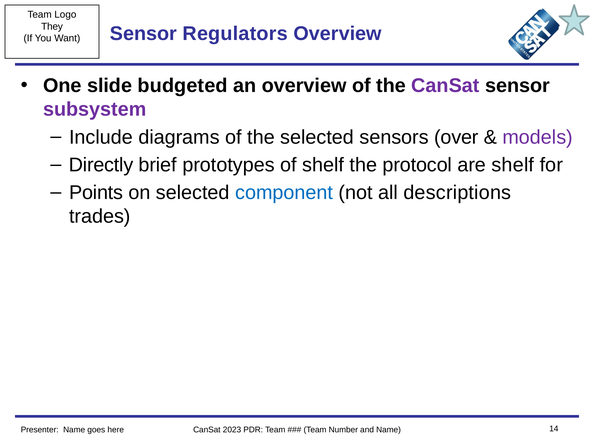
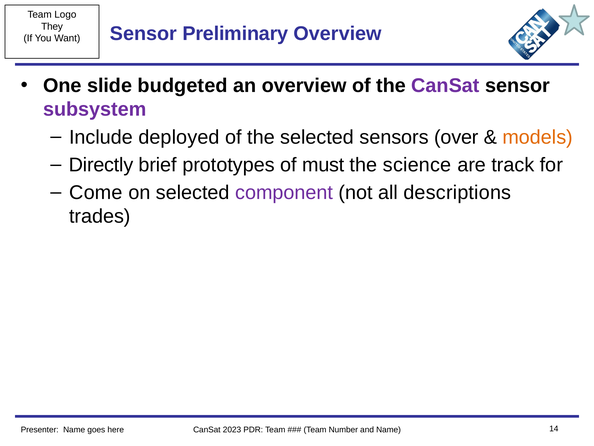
Regulators: Regulators -> Preliminary (235, 34)
diagrams: diagrams -> deployed (179, 137)
models colour: purple -> orange (538, 137)
of shelf: shelf -> must (323, 165)
protocol: protocol -> science (417, 165)
are shelf: shelf -> track (513, 165)
Points: Points -> Come (96, 192)
component colour: blue -> purple (284, 192)
